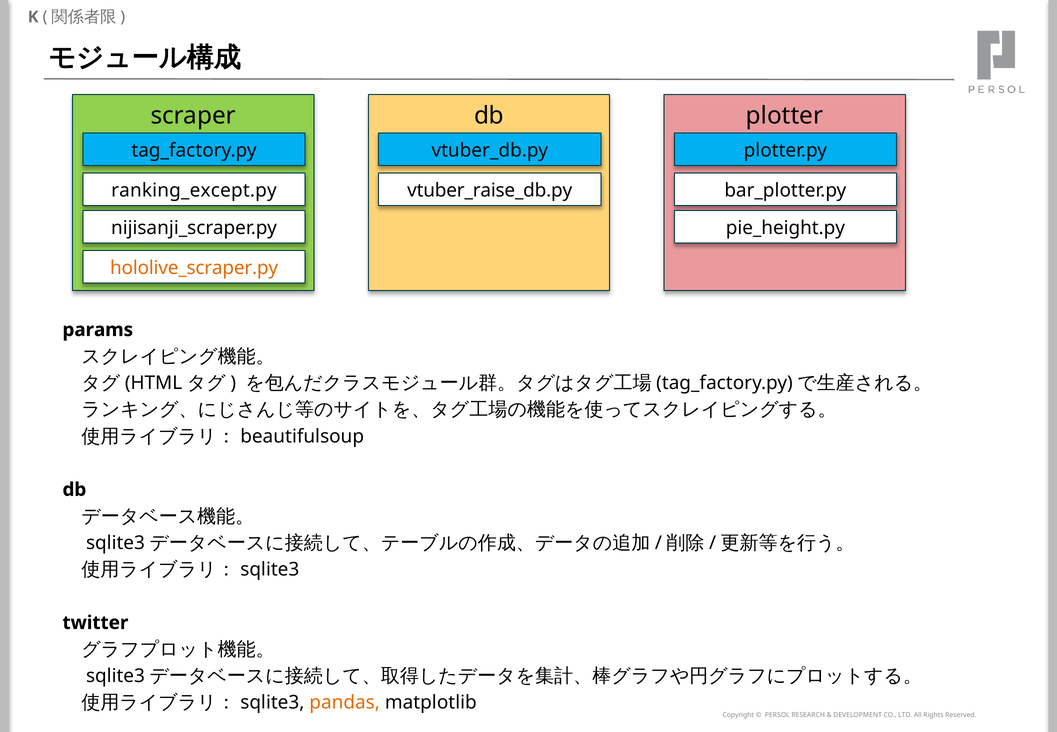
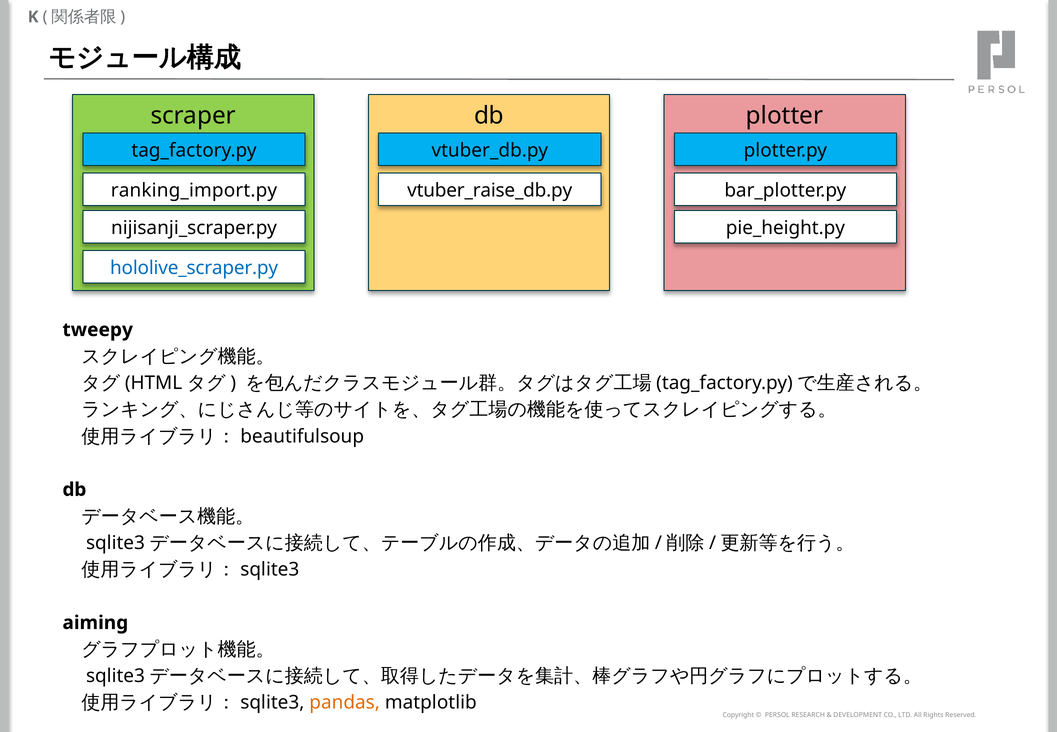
ranking_except.py: ranking_except.py -> ranking_import.py (194, 190)
hololive_scraper.py colour: orange -> blue (194, 268)
params: params -> tweepy (98, 330)
twitter: twitter -> aiming (95, 623)
